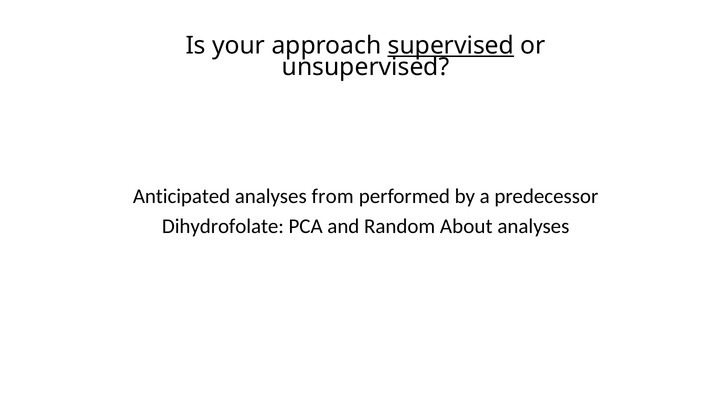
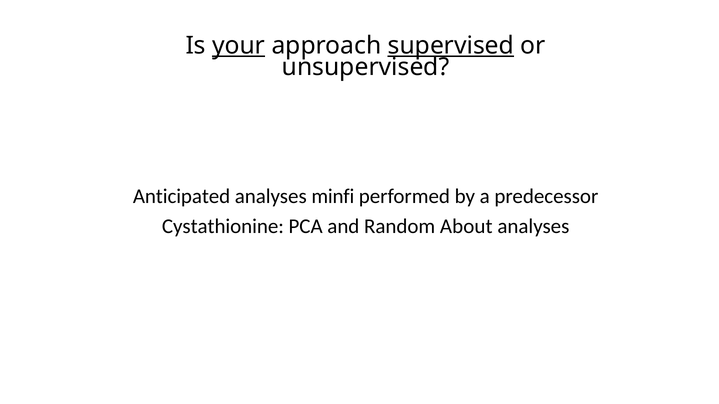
your underline: none -> present (239, 46)
from: from -> minfi (333, 196)
Dihydrofolate: Dihydrofolate -> Cystathionine (223, 226)
